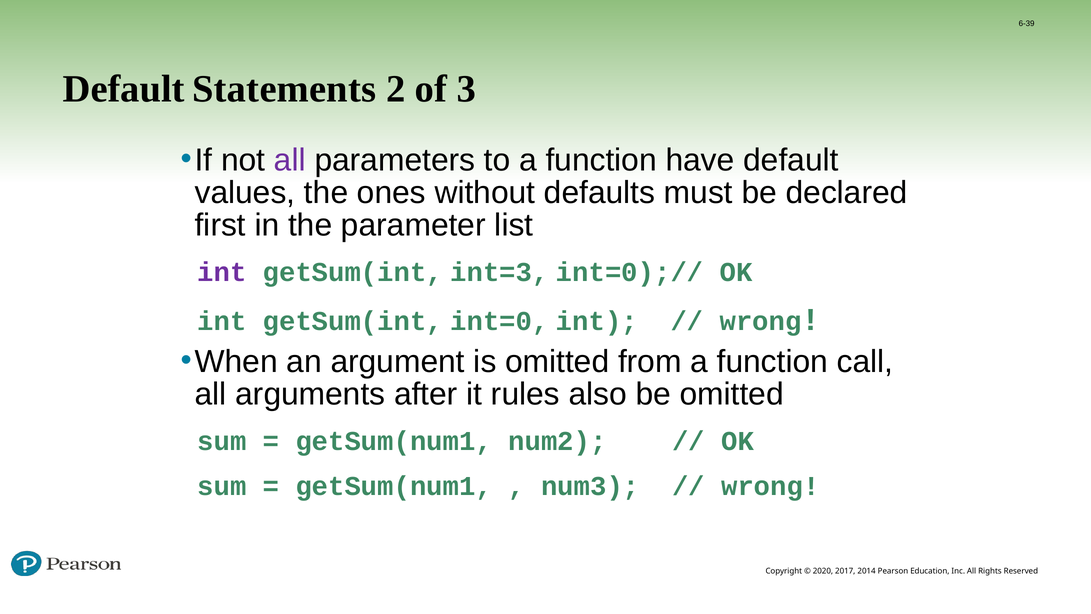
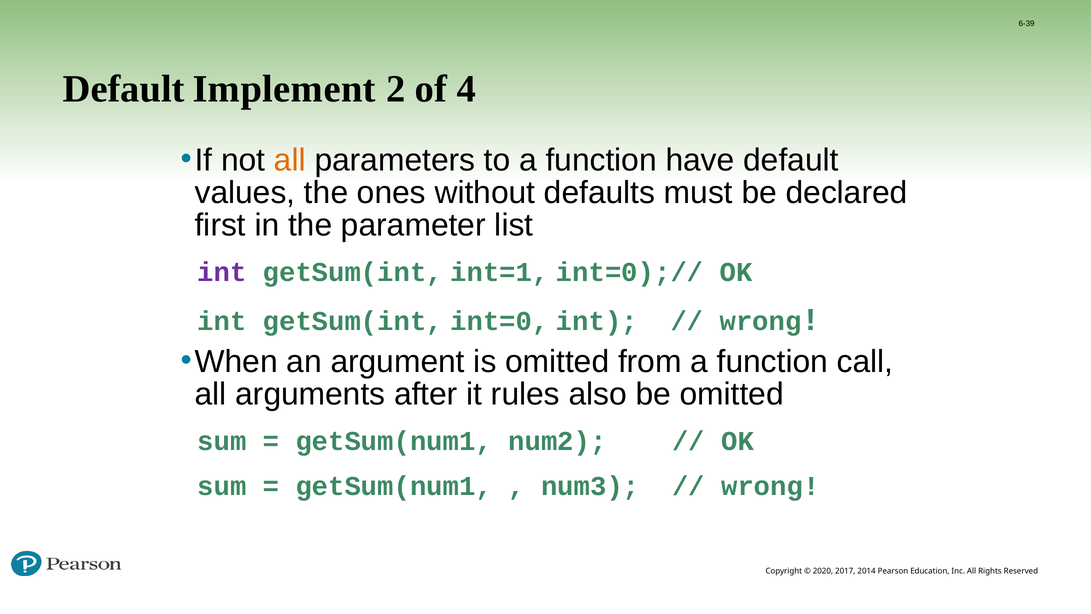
Statements: Statements -> Implement (284, 89)
3: 3 -> 4 (466, 89)
all colour: purple -> orange (290, 160)
int=3: int=3 -> int=1 (499, 272)
